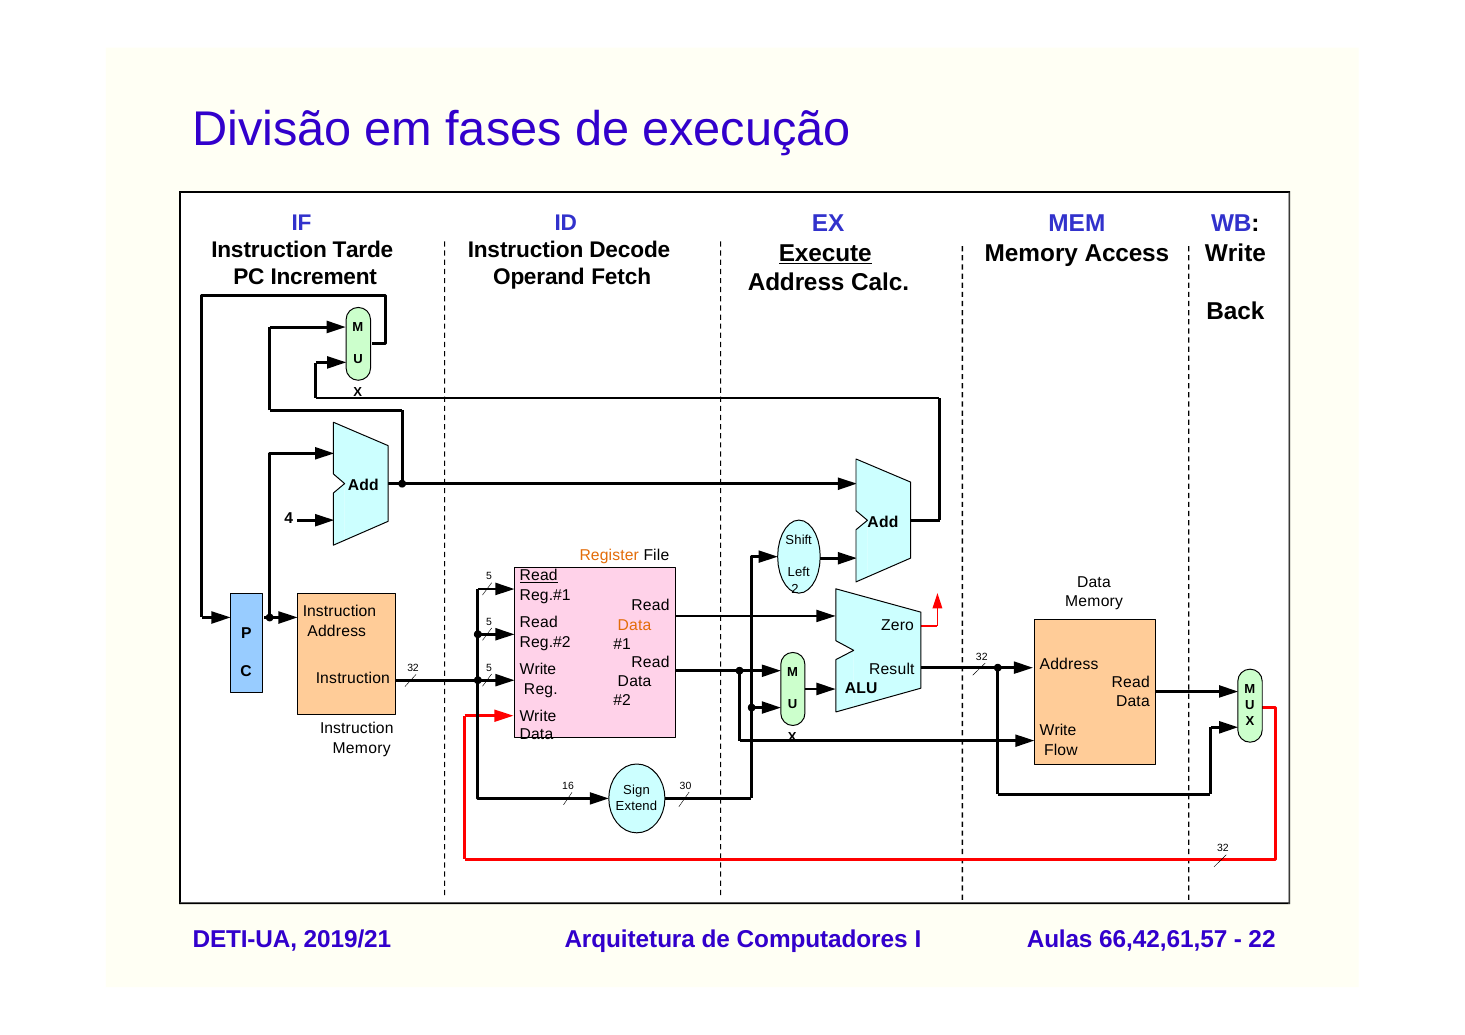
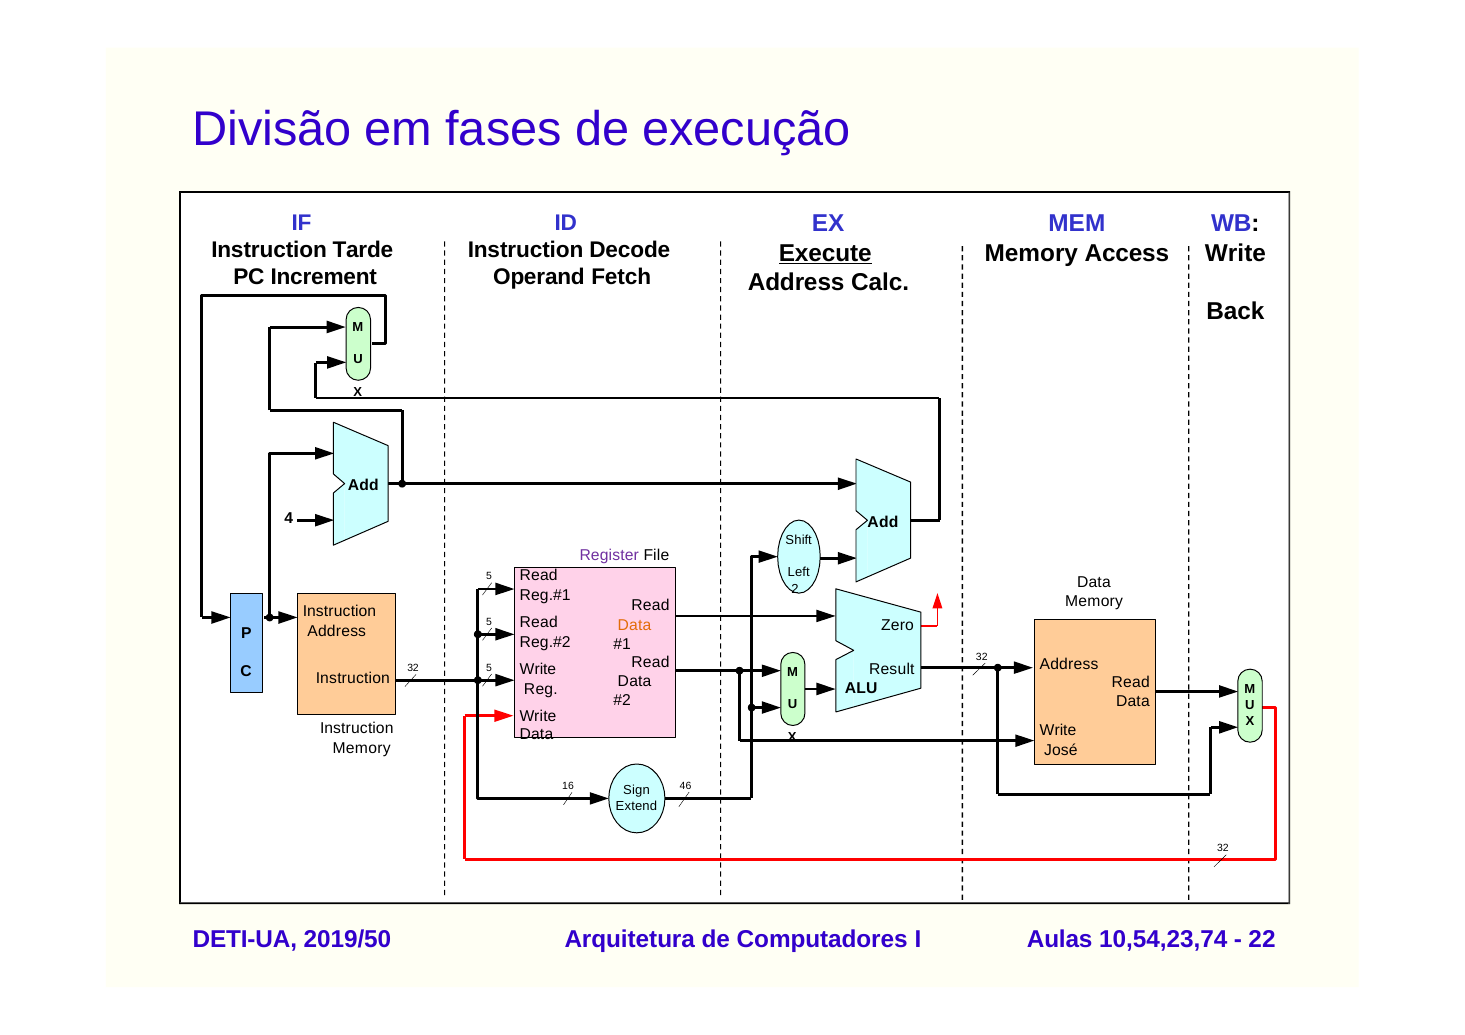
Register colour: orange -> purple (609, 556)
Read underline: present -> none (539, 576)
Flow: Flow -> José (1061, 750)
30: 30 -> 46 (686, 786)
2019/21: 2019/21 -> 2019/50 (347, 940)
66,42,61,57: 66,42,61,57 -> 10,54,23,74 (1163, 940)
